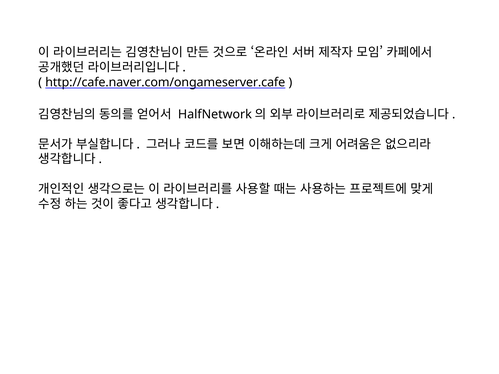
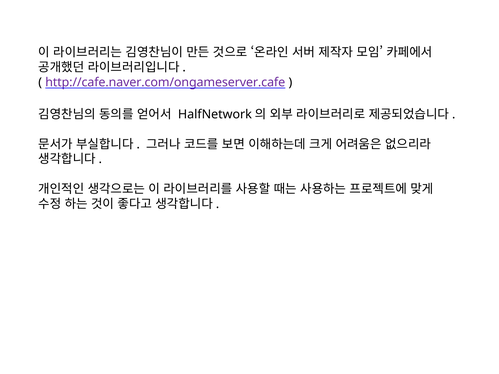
http://cafe.naver.com/ongameserver.cafe colour: black -> purple (165, 82)
